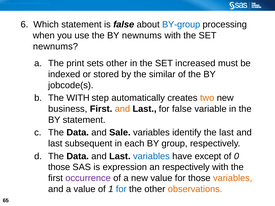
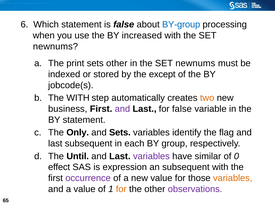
BY newnums: newnums -> increased (142, 35)
in the SET increased: increased -> newnums (195, 63)
similar: similar -> except (162, 74)
and colour: orange -> purple (122, 109)
Data: Data -> Only (78, 133)
and Sale: Sale -> Sets (120, 133)
the last: last -> flag (227, 133)
Data: Data -> Until (78, 156)
variables colour: blue -> purple (151, 156)
except: except -> similar (208, 156)
those: those -> effect (59, 167)
an respectively: respectively -> subsequent (186, 167)
for colour: blue -> orange (121, 189)
observations colour: orange -> purple (195, 189)
